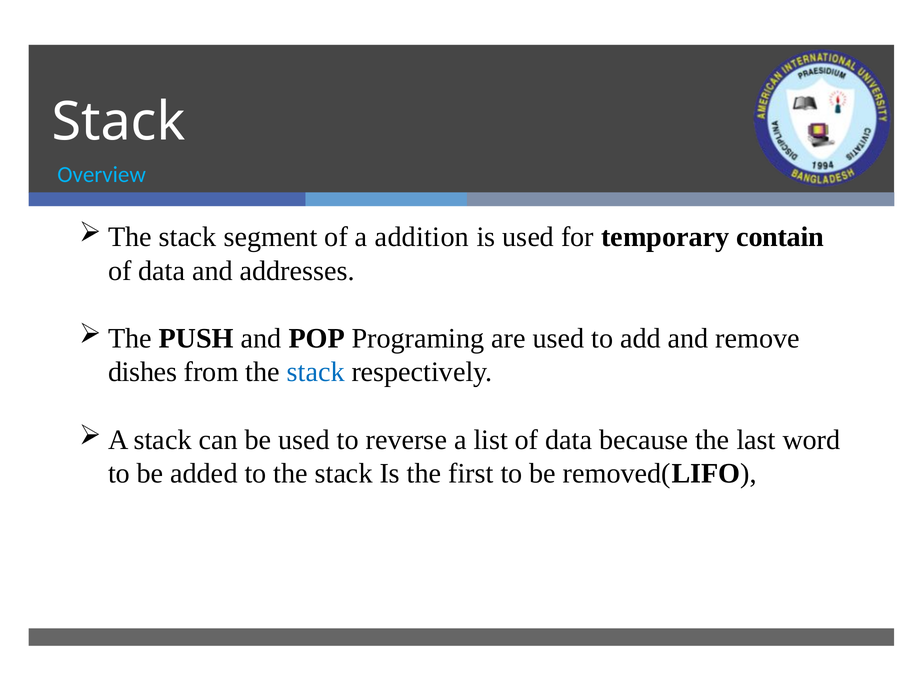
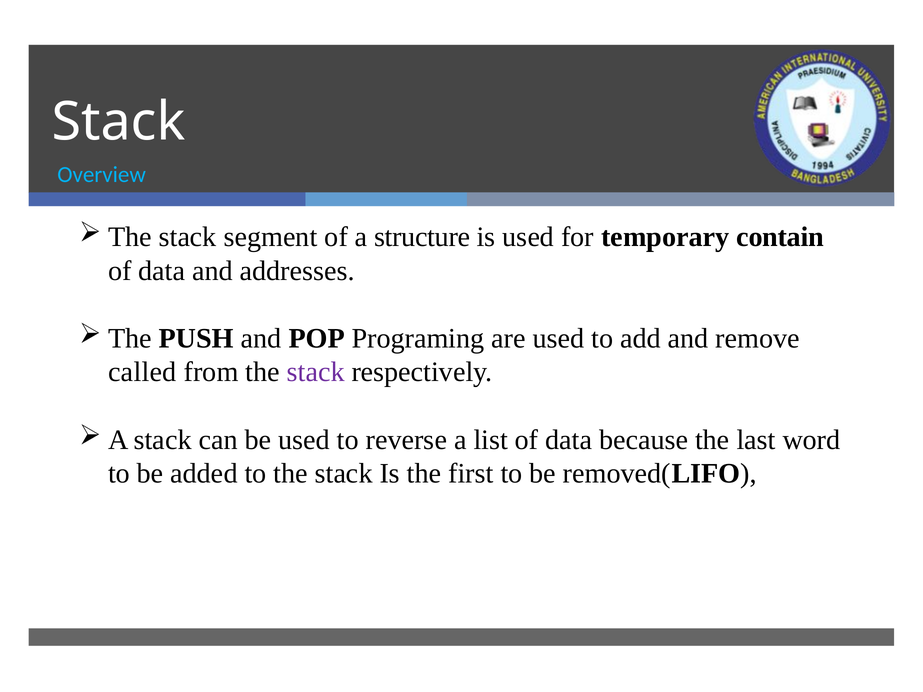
addition: addition -> structure (422, 237)
dishes: dishes -> called (142, 372)
stack colour: blue -> purple (316, 372)
